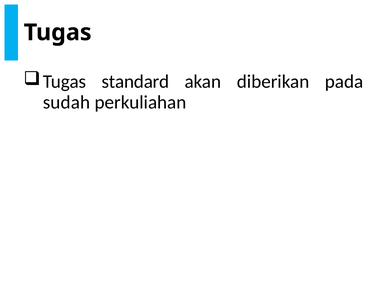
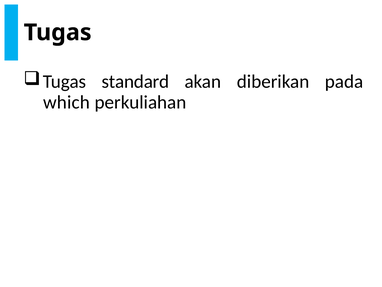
sudah: sudah -> which (67, 102)
